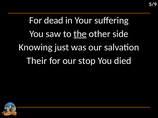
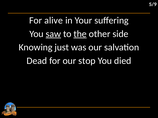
dead: dead -> alive (54, 20)
saw underline: none -> present (53, 34)
Their: Their -> Dead (37, 61)
